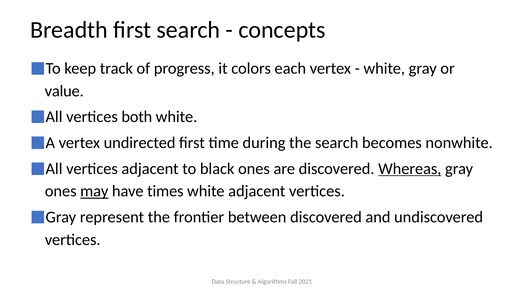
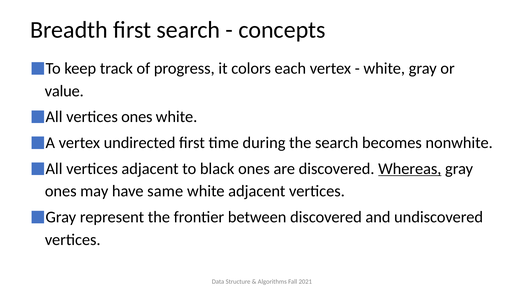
vertices both: both -> ones (137, 117)
may underline: present -> none (94, 191)
times: times -> same (165, 191)
